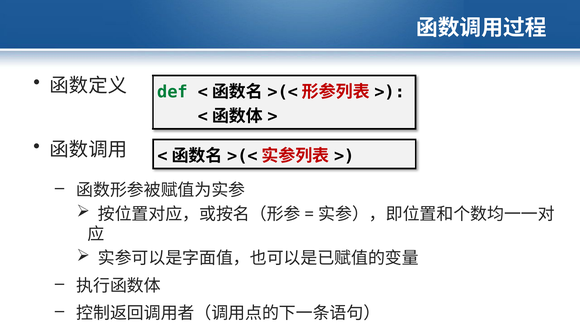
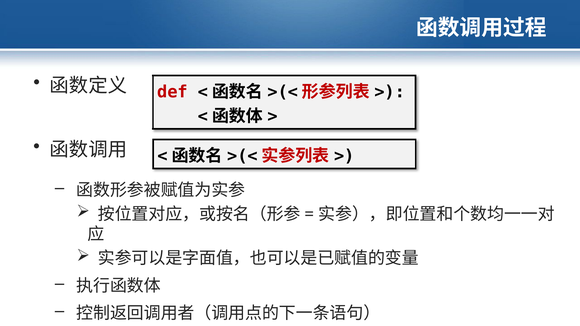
def colour: green -> red (173, 92)
